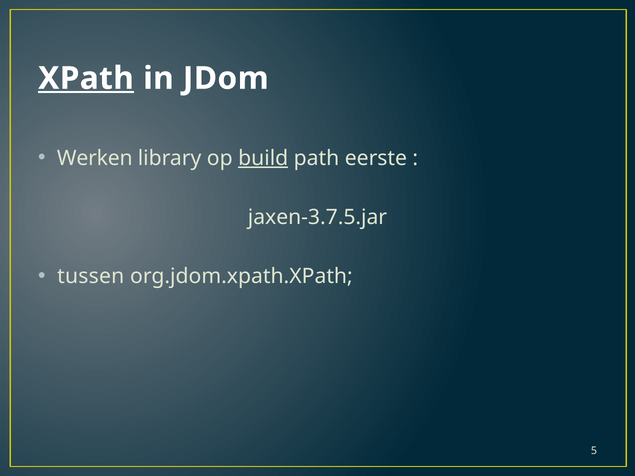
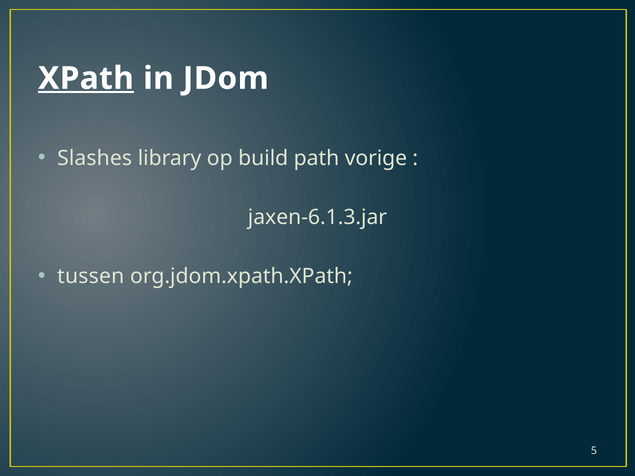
Werken: Werken -> Slashes (95, 158)
build underline: present -> none (263, 158)
eerste: eerste -> vorige (376, 158)
jaxen-3.7.5.jar: jaxen-3.7.5.jar -> jaxen-6.1.3.jar (317, 217)
